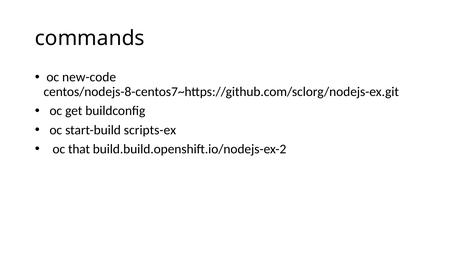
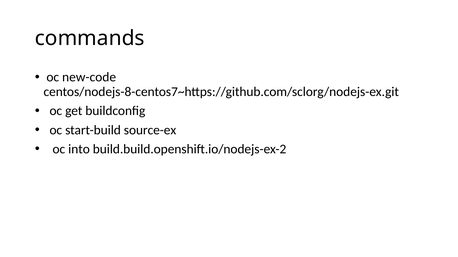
scripts-ex: scripts-ex -> source-ex (150, 130)
that: that -> into (79, 149)
